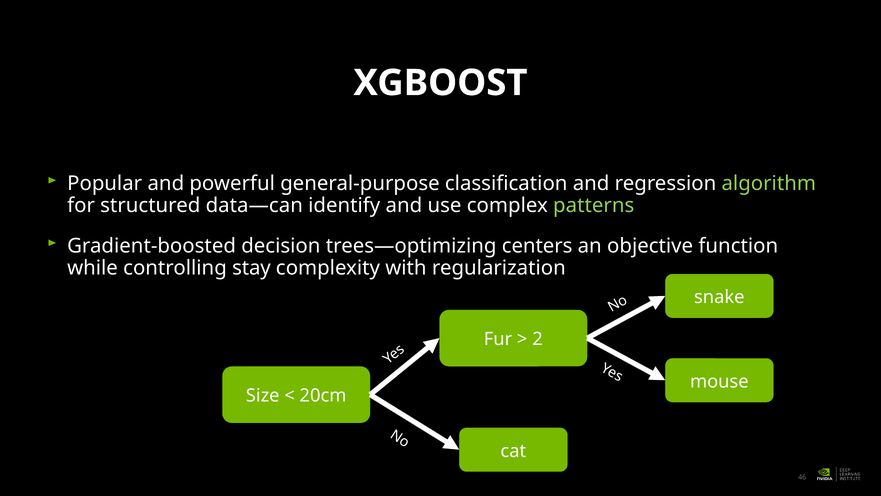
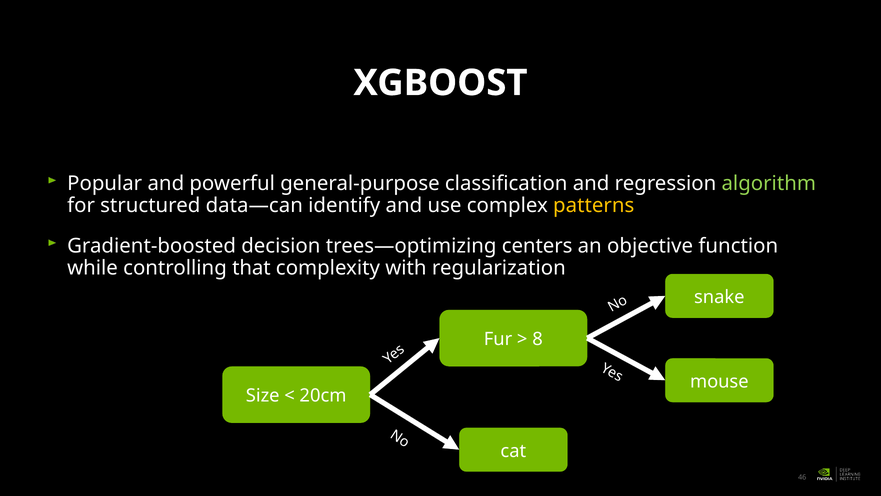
patterns colour: light green -> yellow (594, 205)
stay: stay -> that (251, 268)
2: 2 -> 8 (538, 339)
